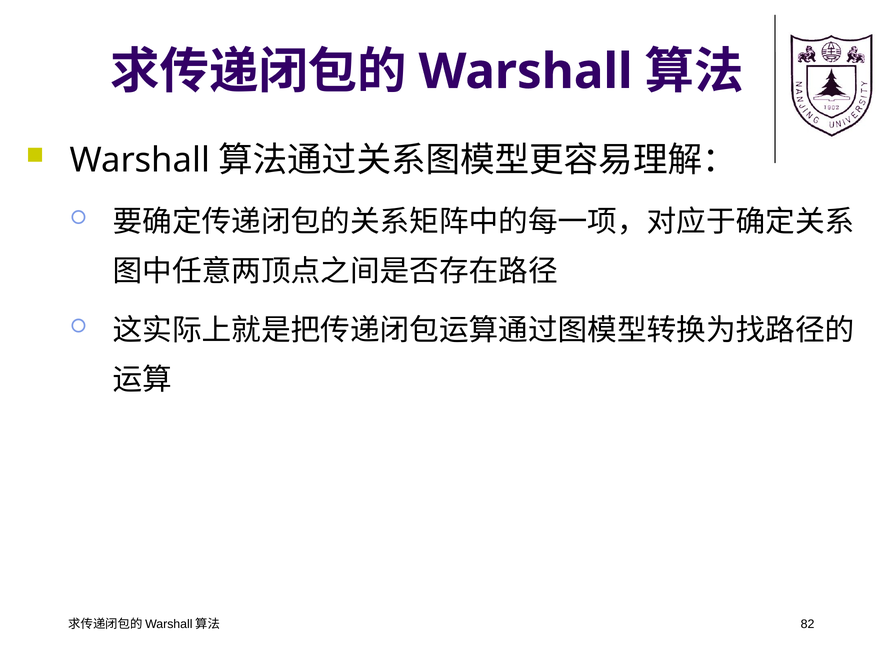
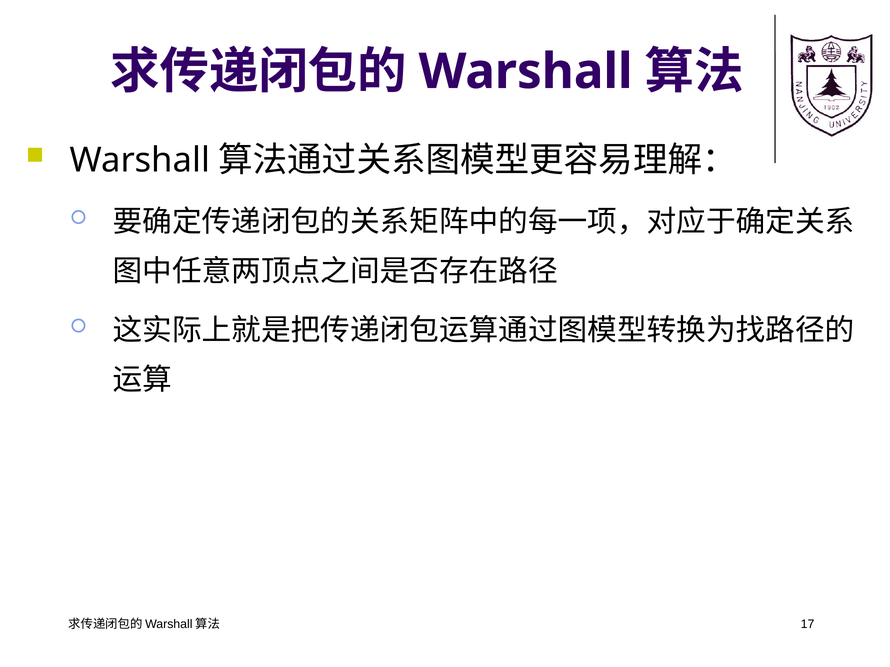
82: 82 -> 17 (808, 624)
